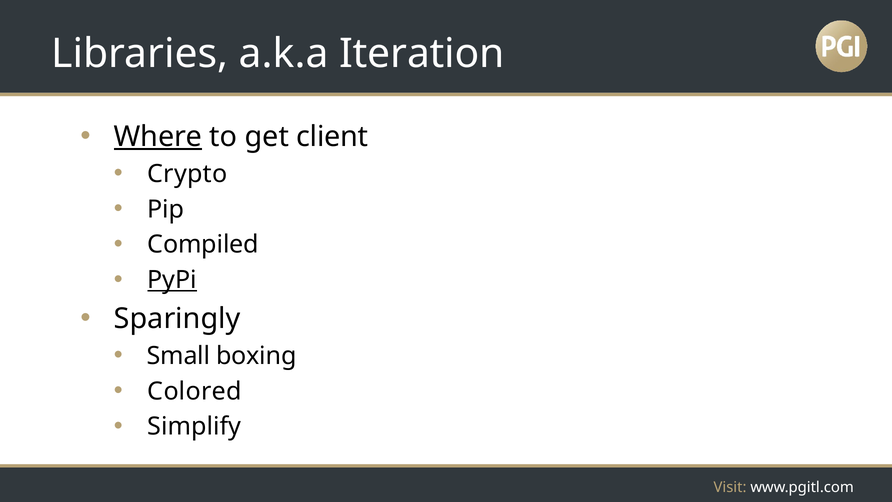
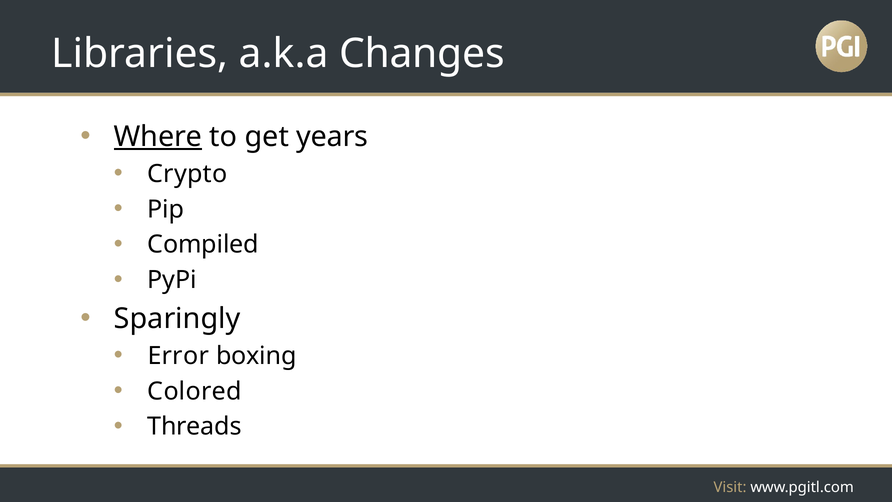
Iteration: Iteration -> Changes (422, 54)
client: client -> years (332, 137)
PyPi underline: present -> none (172, 280)
Small: Small -> Error (178, 356)
Simplify: Simplify -> Threads (194, 426)
